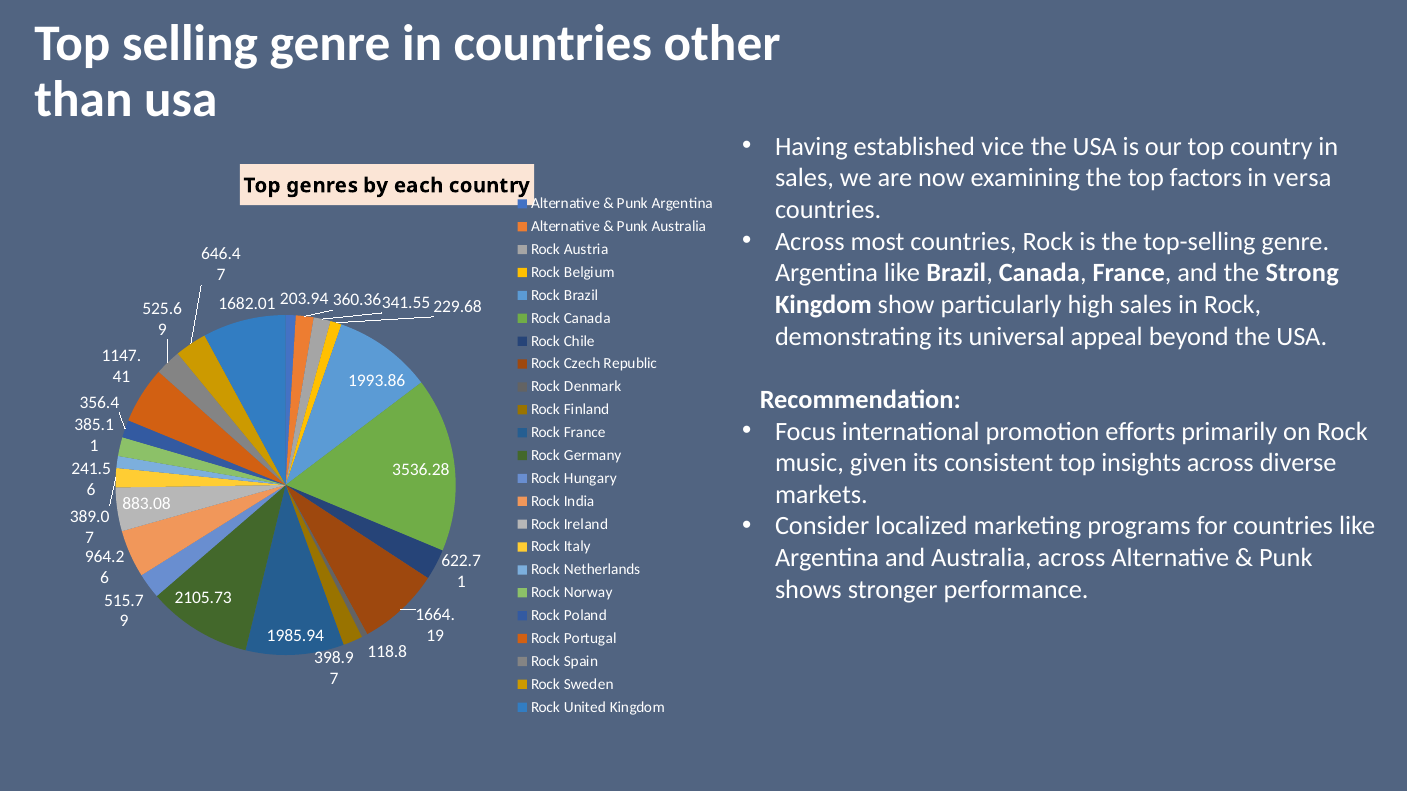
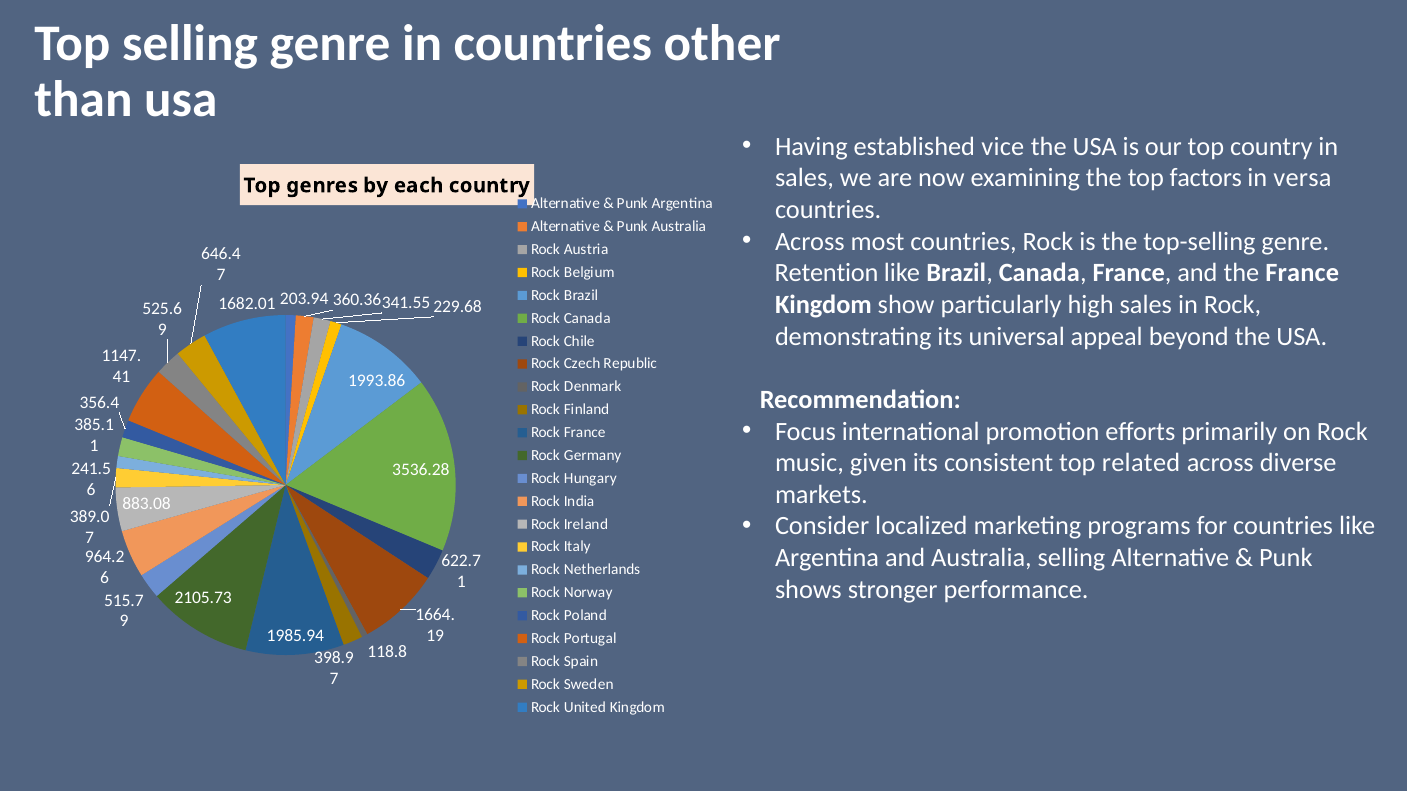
Argentina: Argentina -> Retention (827, 273)
the Strong: Strong -> France (1302, 273)
insights: insights -> related (1141, 463)
Australia across: across -> selling (1072, 558)
